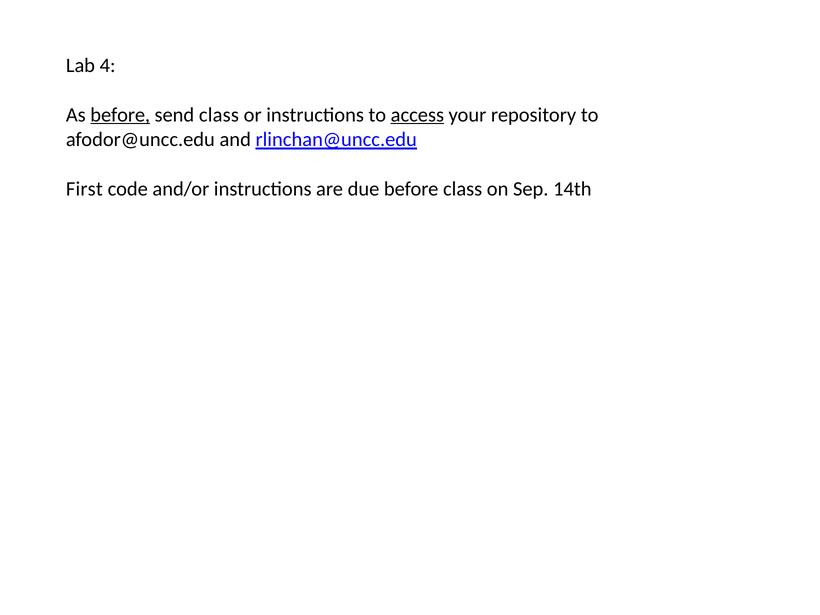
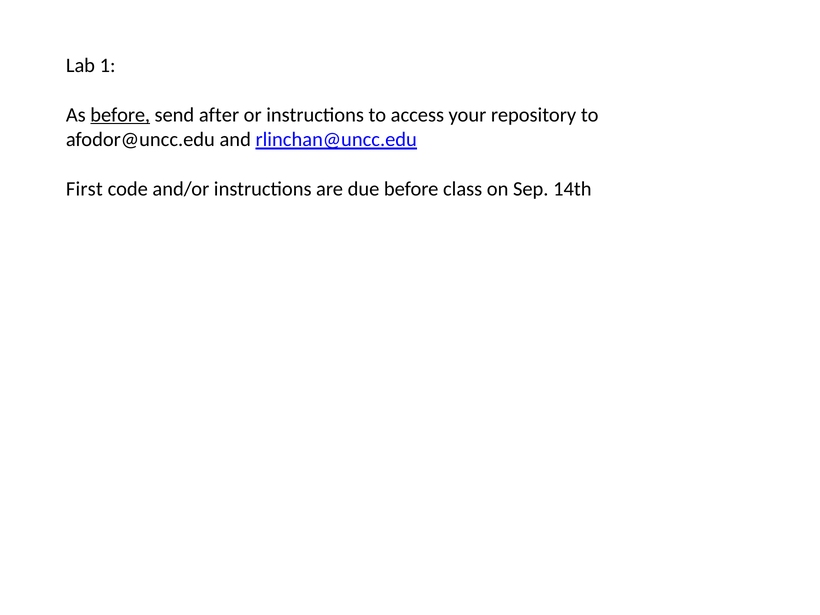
4: 4 -> 1 (108, 66)
send class: class -> after (219, 115)
access underline: present -> none (417, 115)
